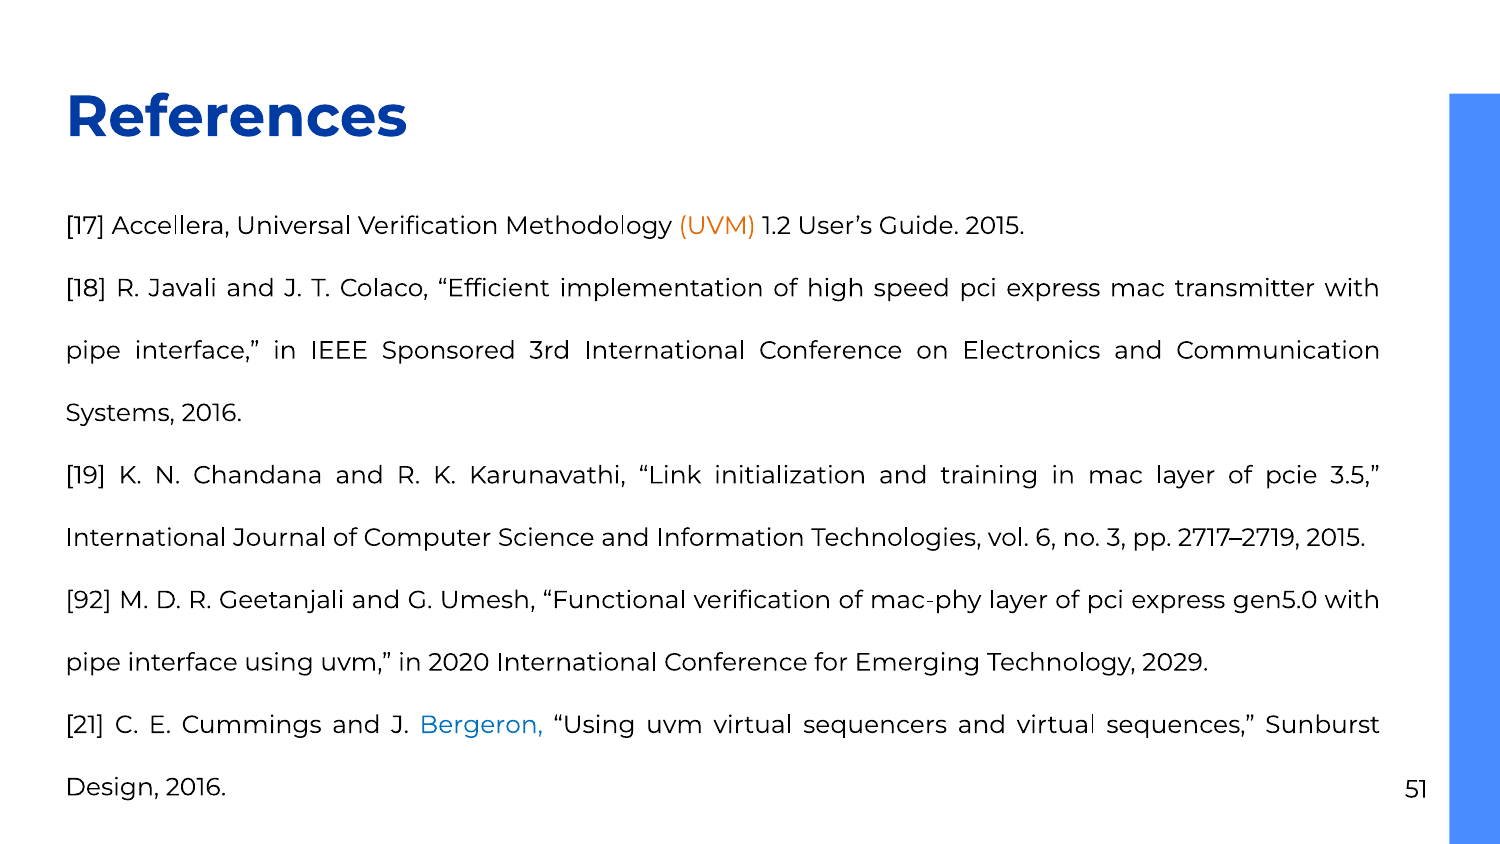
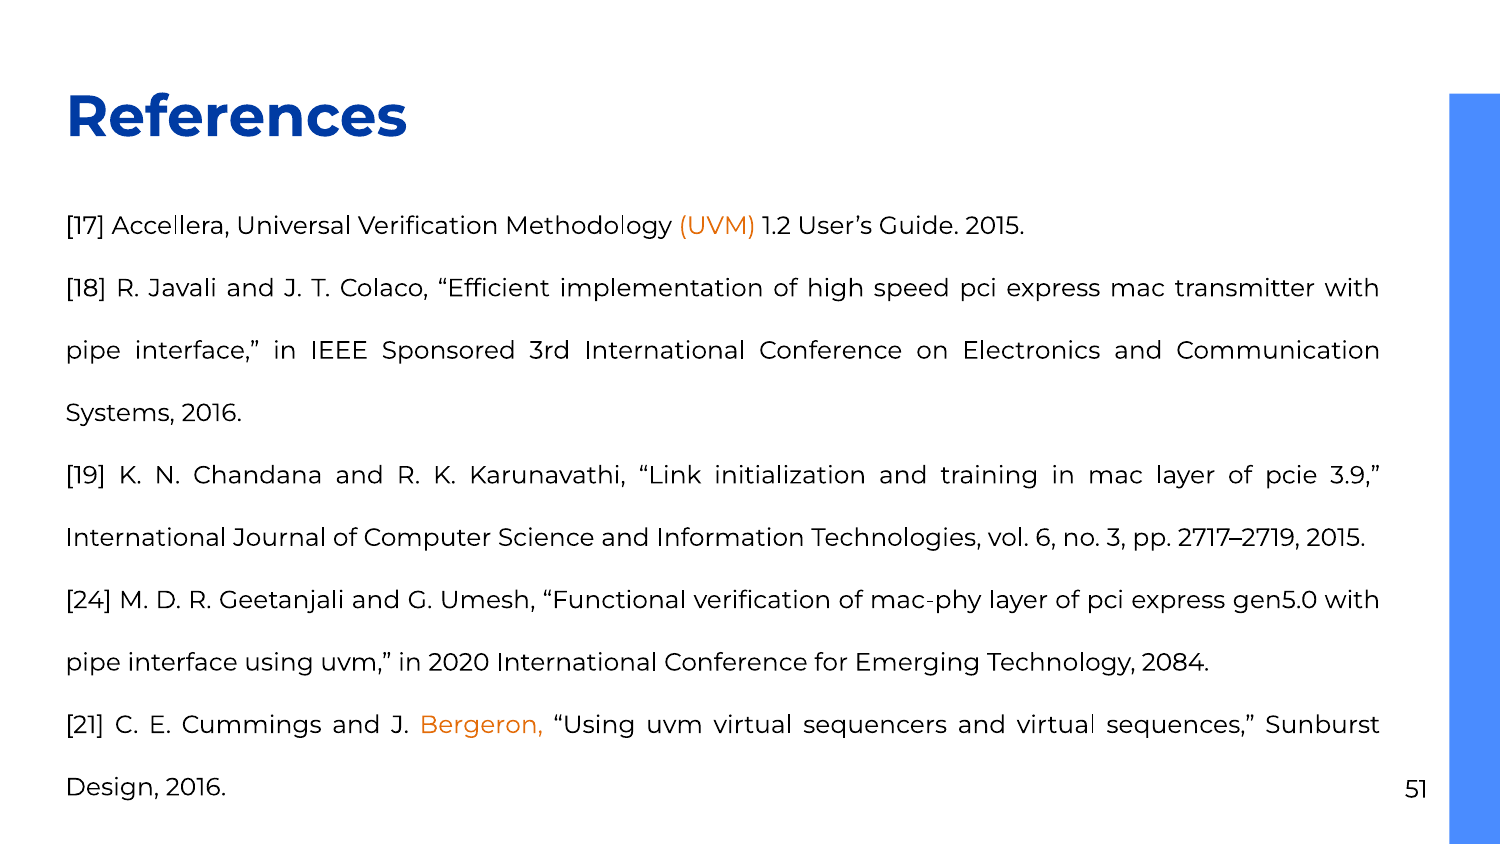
3.5: 3.5 -> 3.9 (1355, 475)
92: 92 -> 24 (89, 600)
2029: 2029 -> 2084 (1175, 662)
Bergeron colour: blue -> orange (481, 725)
